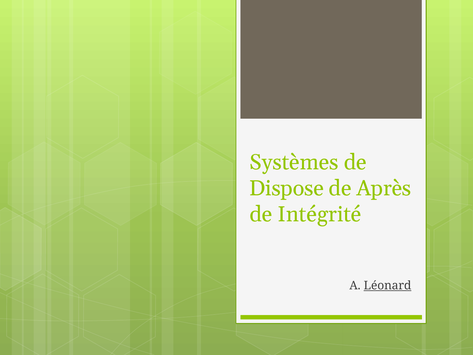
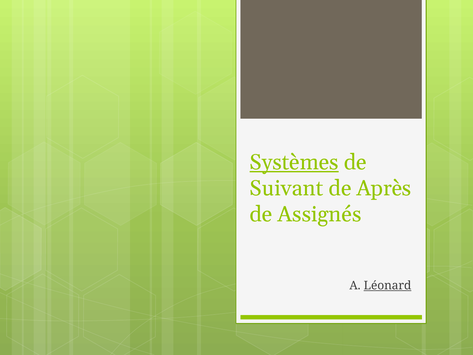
Systèmes underline: none -> present (294, 162)
Dispose: Dispose -> Suivant (286, 188)
Intégrité: Intégrité -> Assignés (320, 214)
